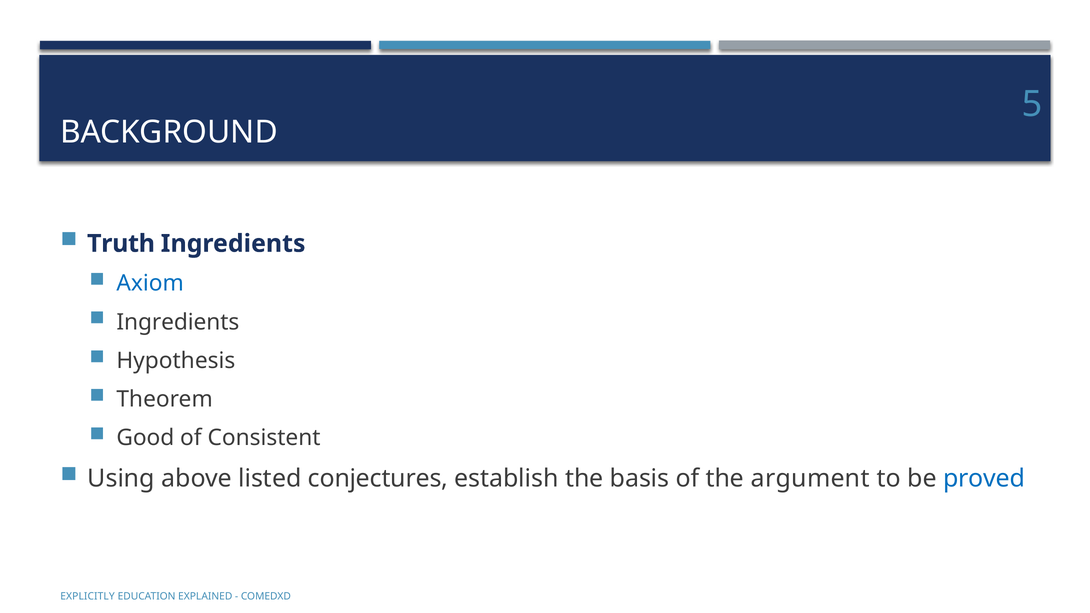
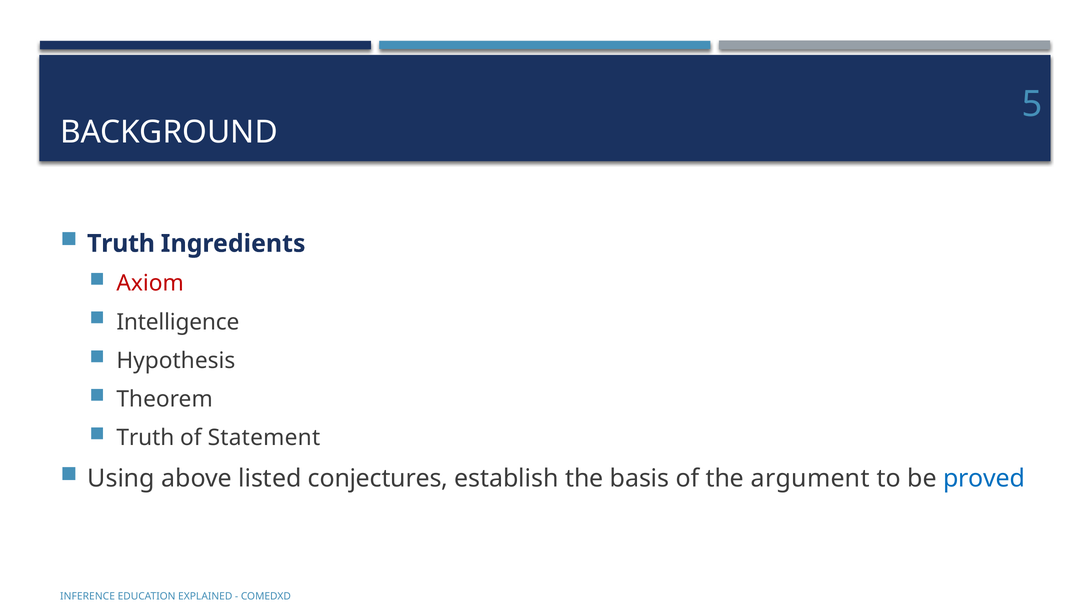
Axiom colour: blue -> red (150, 283)
Ingredients: Ingredients -> Intelligence (178, 322)
Good: Good -> Truth (145, 438)
Consistent: Consistent -> Statement (264, 438)
EXPLICITLY: EXPLICITLY -> INFERENCE (88, 597)
